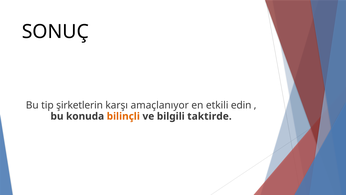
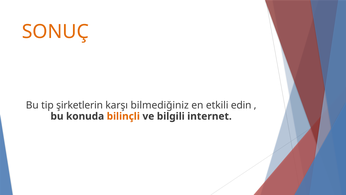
SONUÇ colour: black -> orange (55, 32)
amaçlanıyor: amaçlanıyor -> bilmediğiniz (160, 105)
taktirde: taktirde -> internet (209, 116)
